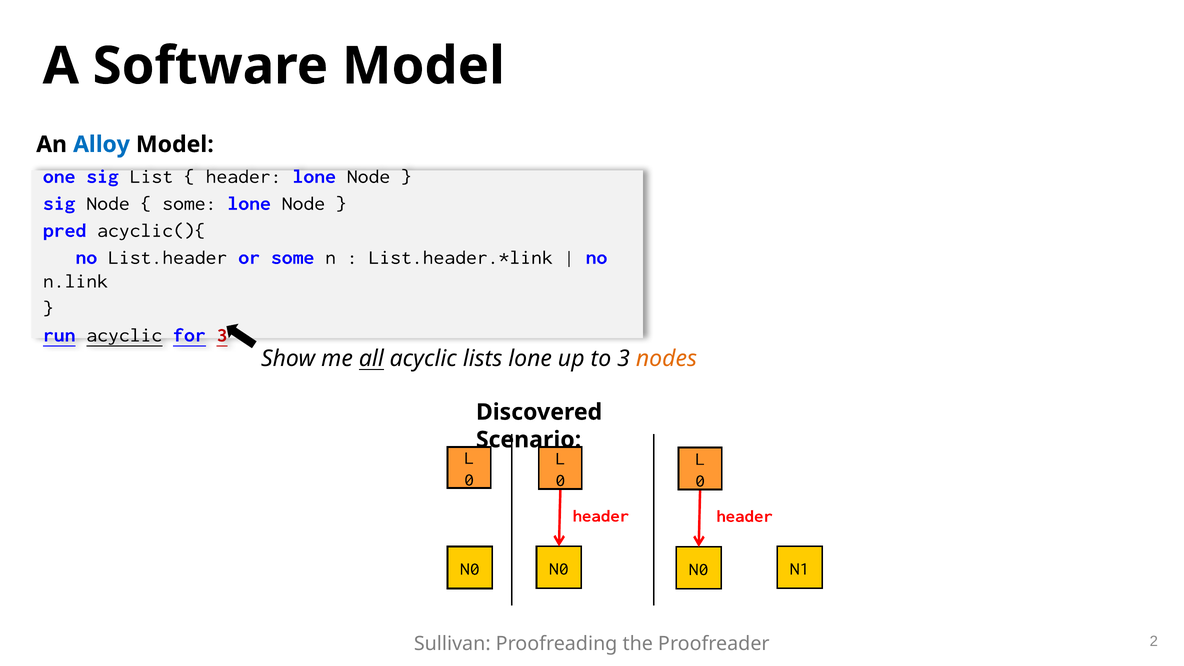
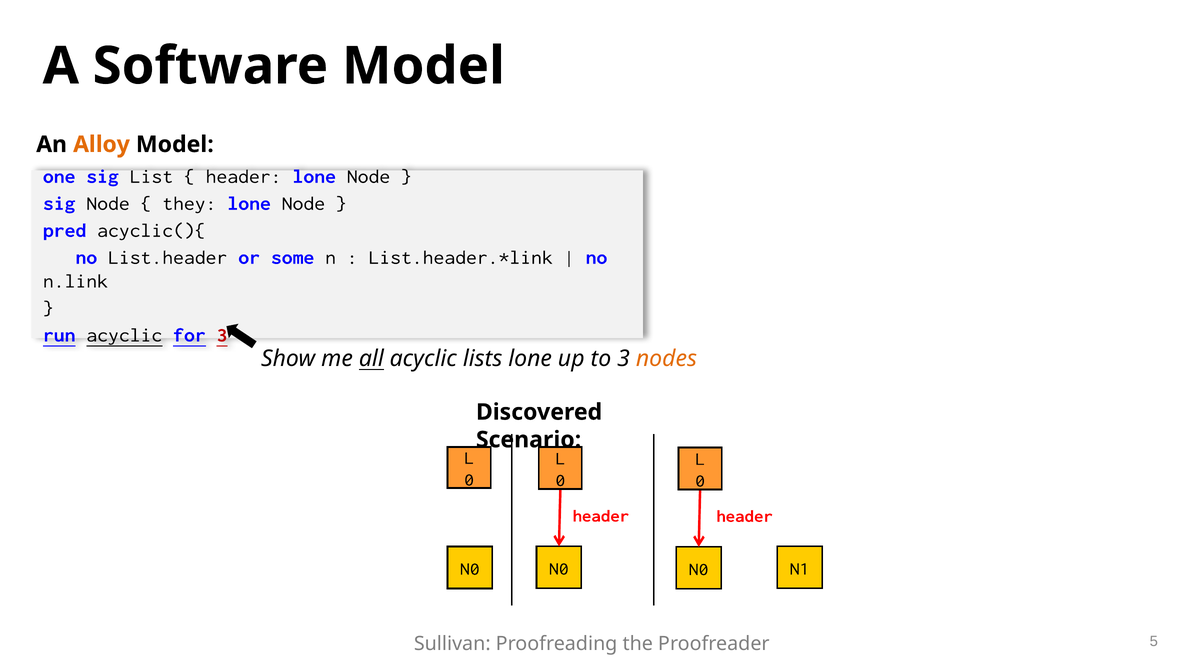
Alloy colour: blue -> orange (101, 144)
some: some -> they (189, 203)
2: 2 -> 5 (1154, 641)
